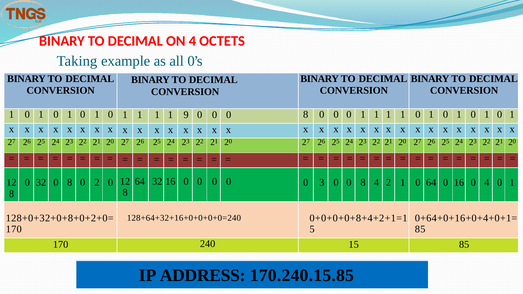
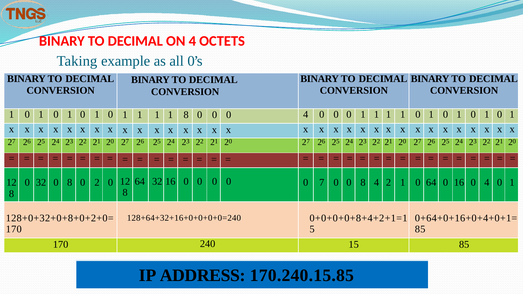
1 9: 9 -> 8 (186, 115)
0 0 0 8: 8 -> 4 (306, 114)
3: 3 -> 7 (322, 183)
